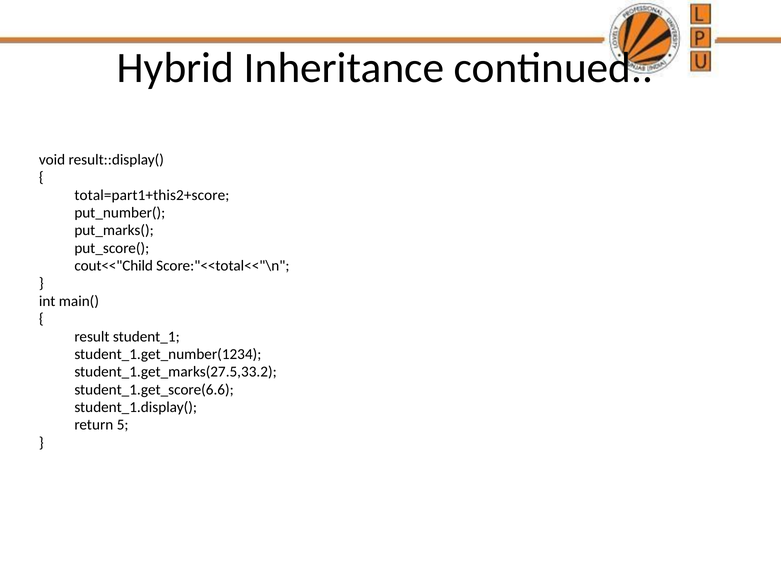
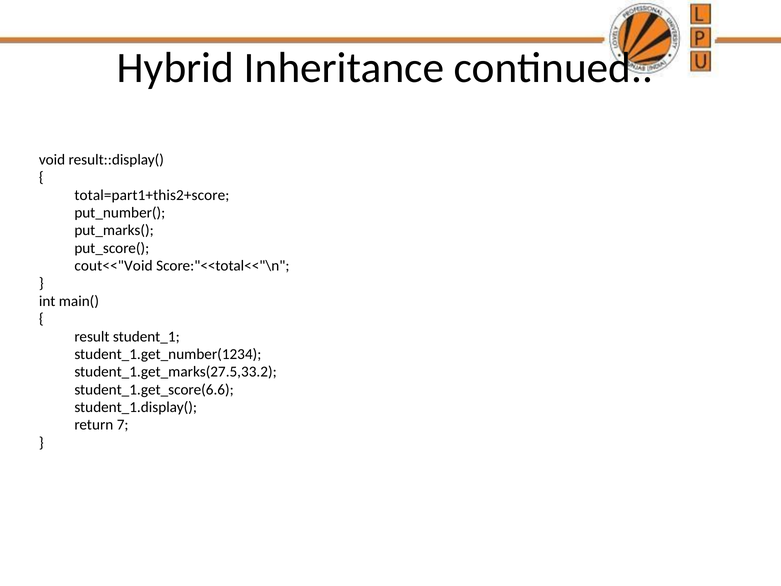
cout<<"Child: cout<<"Child -> cout<<"Void (113, 266)
5: 5 -> 7 (123, 425)
